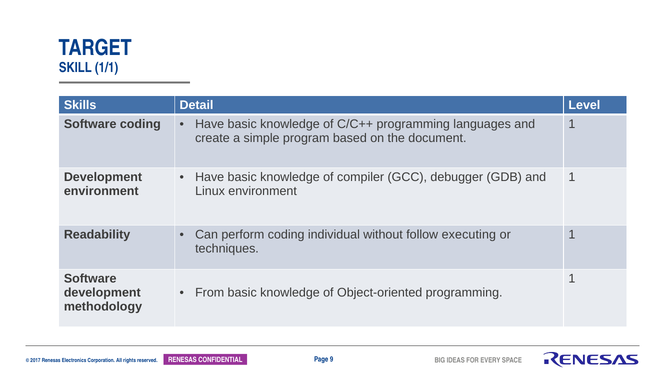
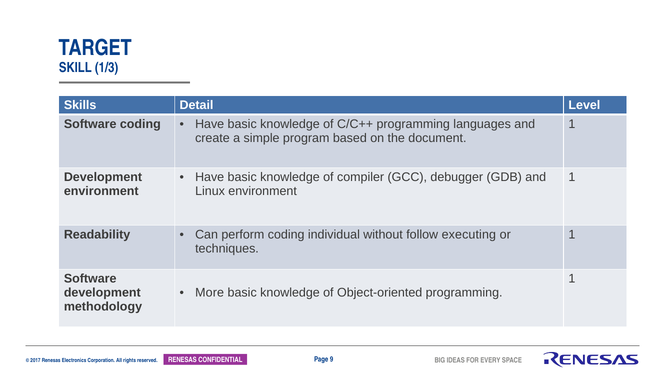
1/1: 1/1 -> 1/3 (107, 68)
From: From -> More (210, 293)
